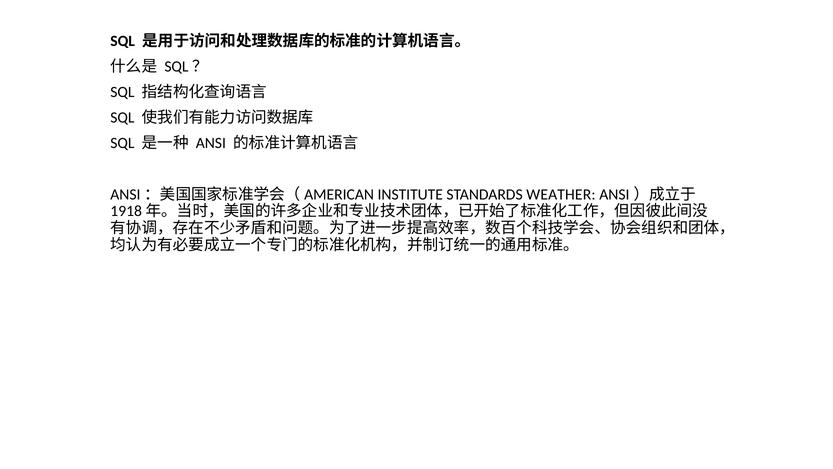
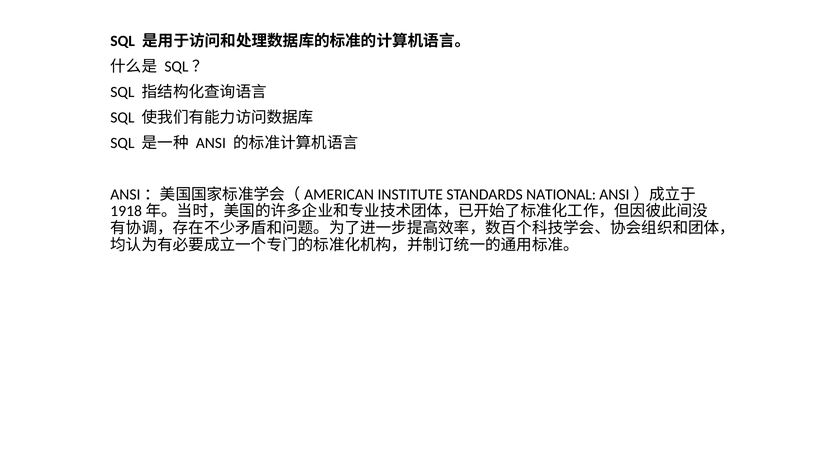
WEATHER: WEATHER -> NATIONAL (561, 194)
